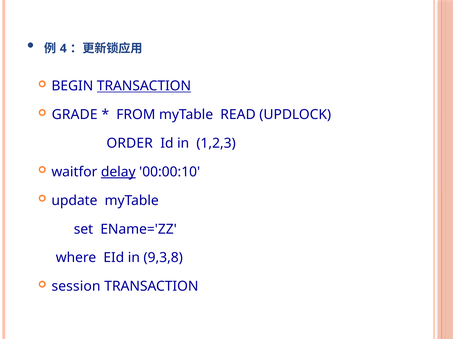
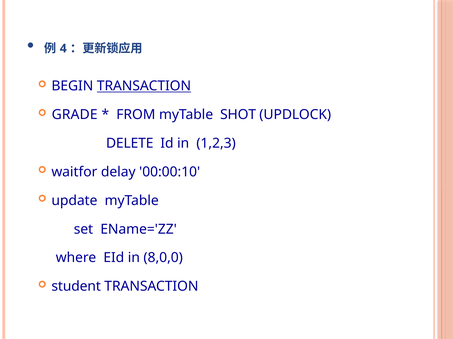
READ: READ -> SHOT (238, 115)
ORDER: ORDER -> DELETE (130, 144)
delay underline: present -> none (118, 172)
9,3,8: 9,3,8 -> 8,0,0 (163, 258)
session: session -> student (76, 287)
